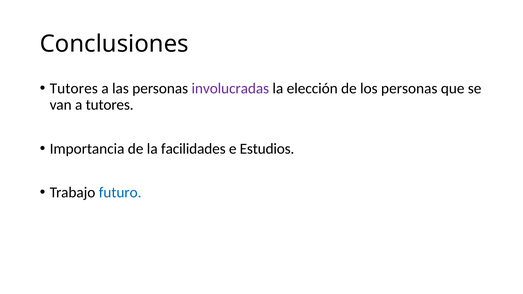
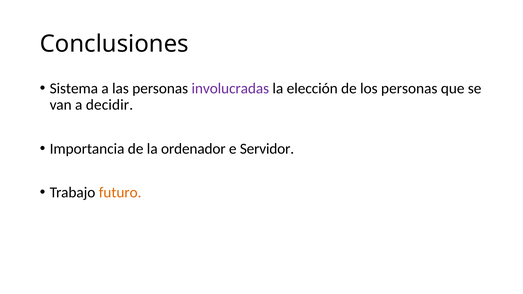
Tutores: Tutores -> Sistema (74, 88)
a tutores: tutores -> decidir (109, 105)
facilidades: facilidades -> ordenador (193, 149)
Estudios: Estudios -> Servidor (267, 149)
futuro colour: blue -> orange (120, 193)
